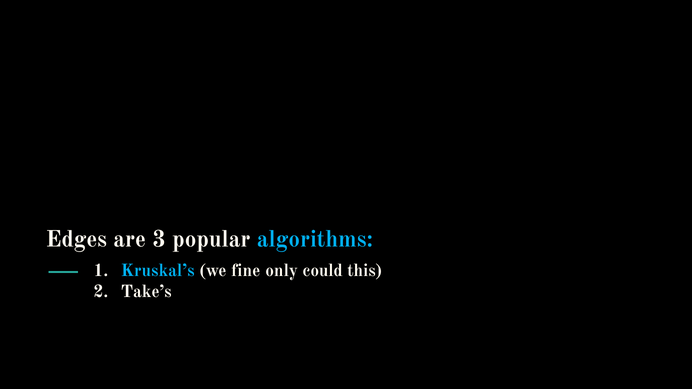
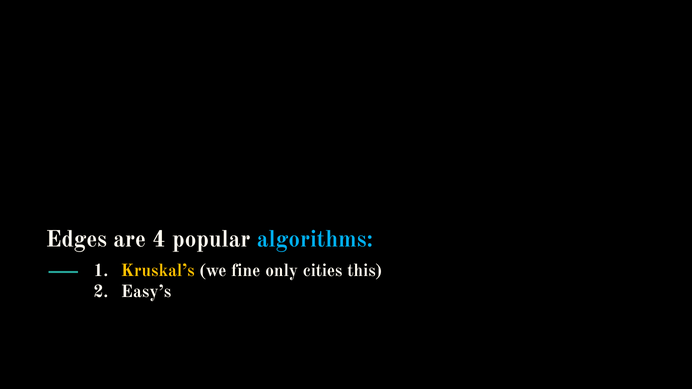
3: 3 -> 4 (159, 239)
Kruskal’s colour: light blue -> yellow (158, 271)
could: could -> cities (323, 271)
Take’s: Take’s -> Easy’s (146, 292)
